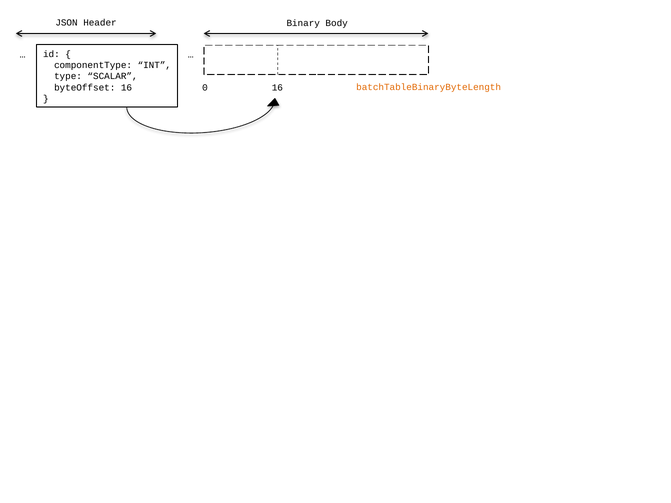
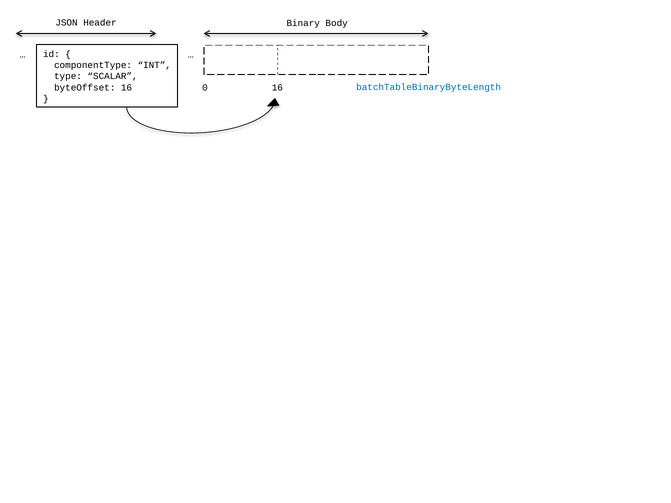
batchTableBinaryByteLength colour: orange -> blue (429, 87)
